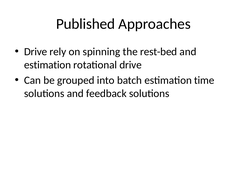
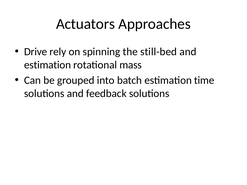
Published: Published -> Actuators (85, 24)
rest-bed: rest-bed -> still-bed (159, 52)
rotational drive: drive -> mass (131, 65)
